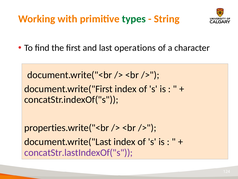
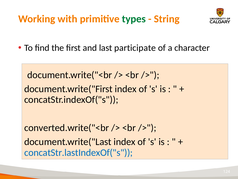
operations: operations -> participate (135, 48)
properties.write("<br: properties.write("<br -> converted.write("<br (67, 127)
concatStr.lastIndexOf("s colour: purple -> blue (79, 152)
